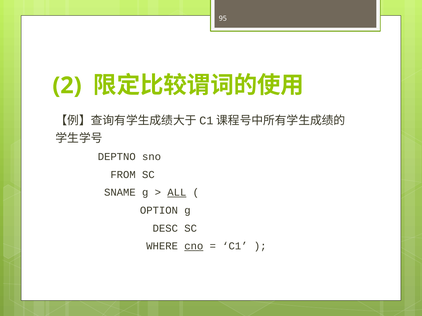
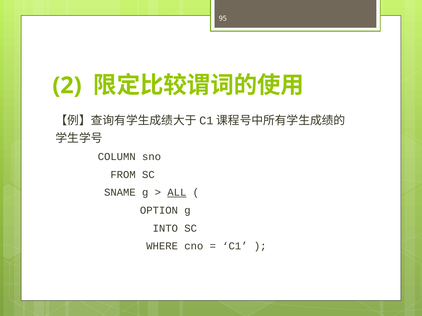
DEPTNO: DEPTNO -> COLUMN (117, 157)
DESC: DESC -> INTO (165, 229)
cno underline: present -> none (194, 247)
